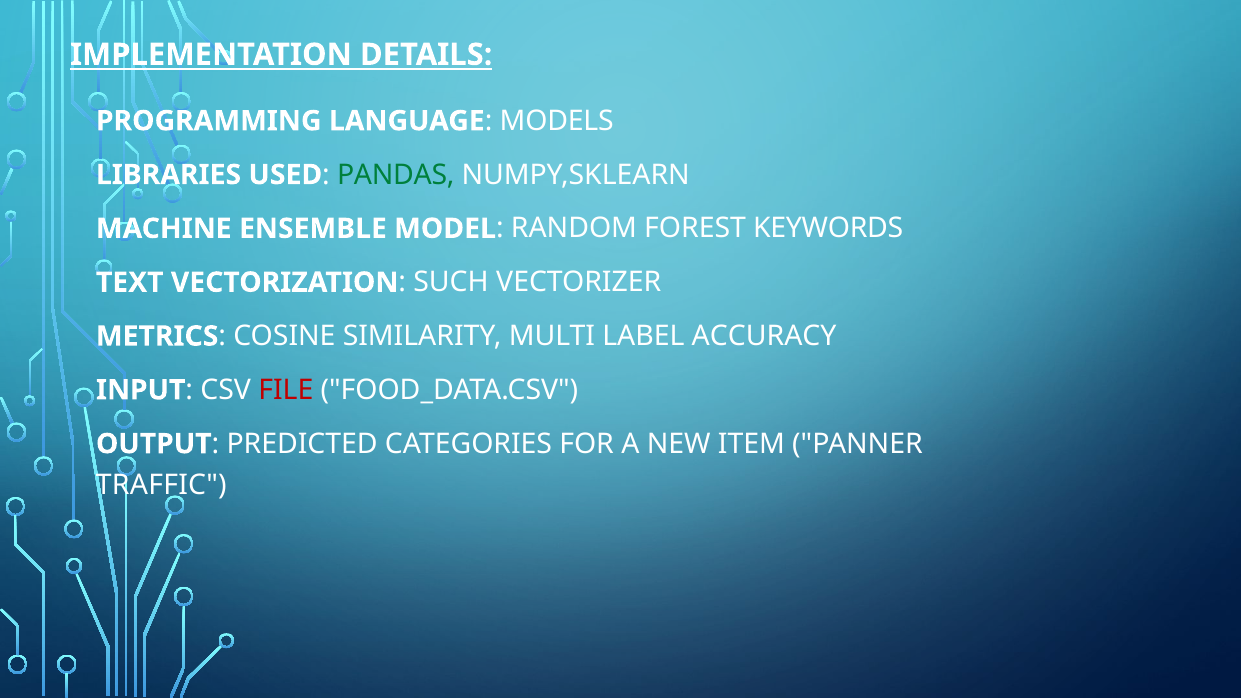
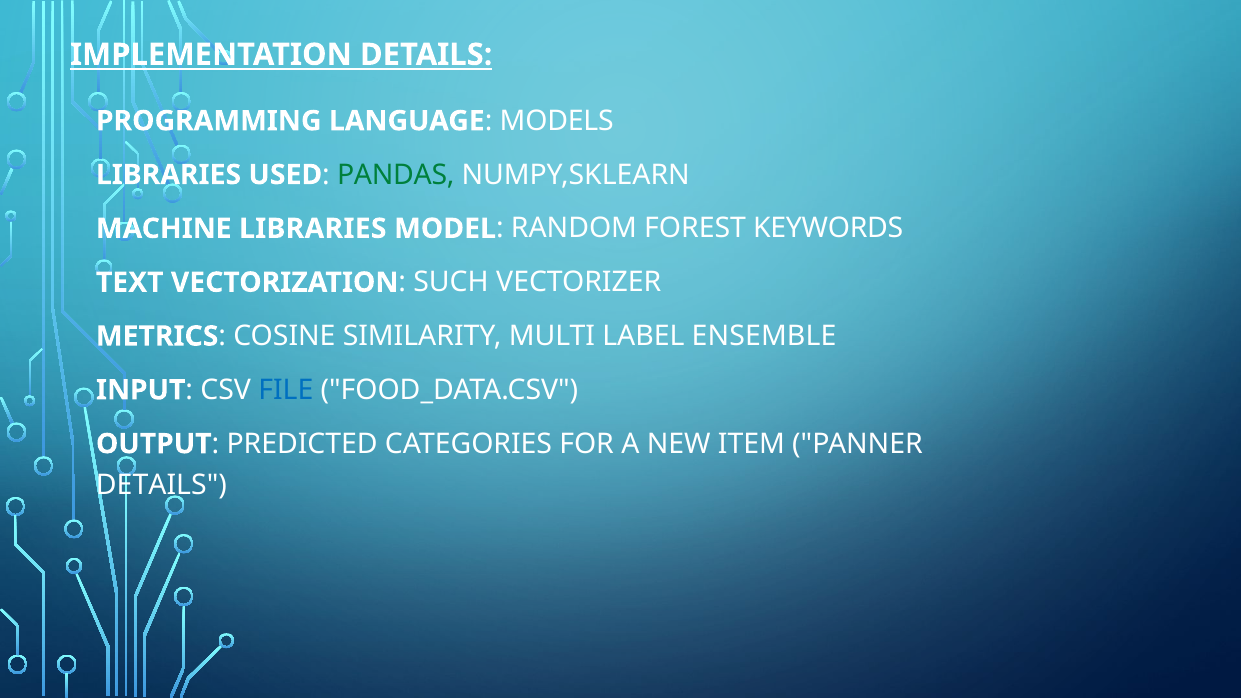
MACHINE ENSEMBLE: ENSEMBLE -> LIBRARIES (313, 229)
ACCURACY: ACCURACY -> ENSEMBLE (764, 336)
FILE colour: red -> blue (286, 390)
TRAFFIC: TRAFFIC -> DETAILS (161, 485)
